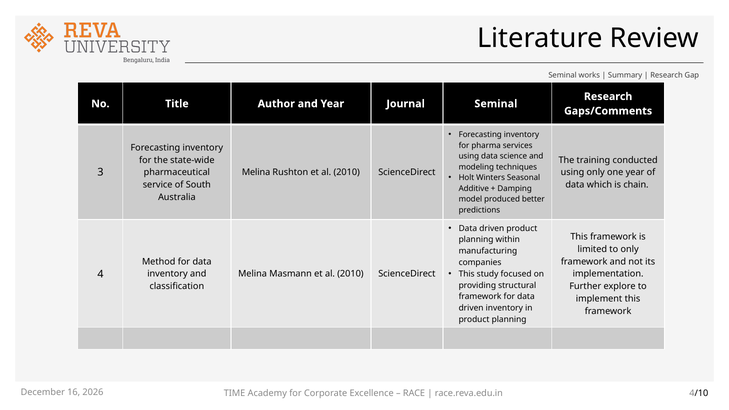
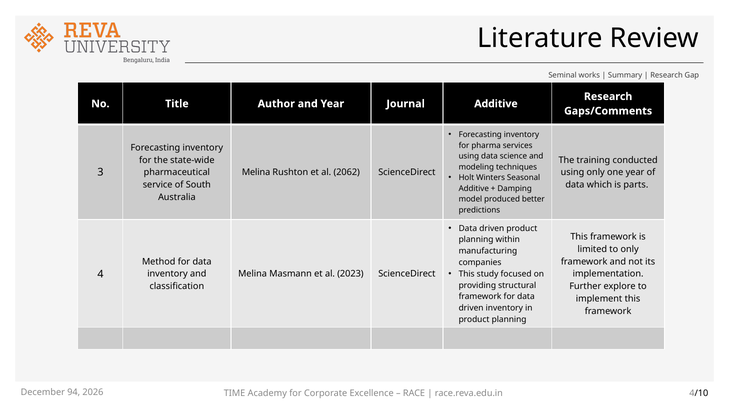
Journal Seminal: Seminal -> Additive (496, 104)
Rushton et al 2010: 2010 -> 2062 (347, 172)
chain: chain -> parts (636, 185)
Masmann et al 2010: 2010 -> 2023 (350, 274)
16: 16 -> 94 (74, 392)
